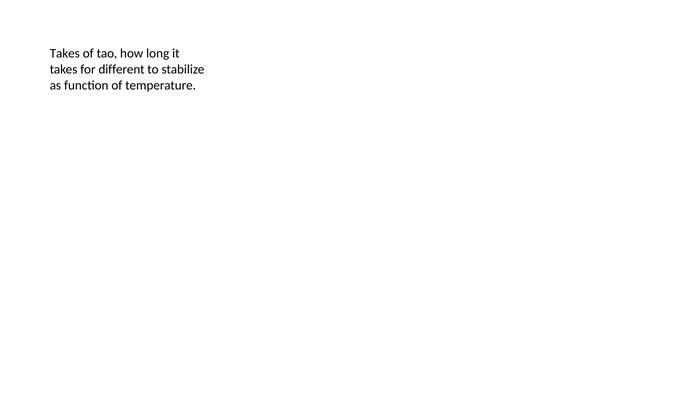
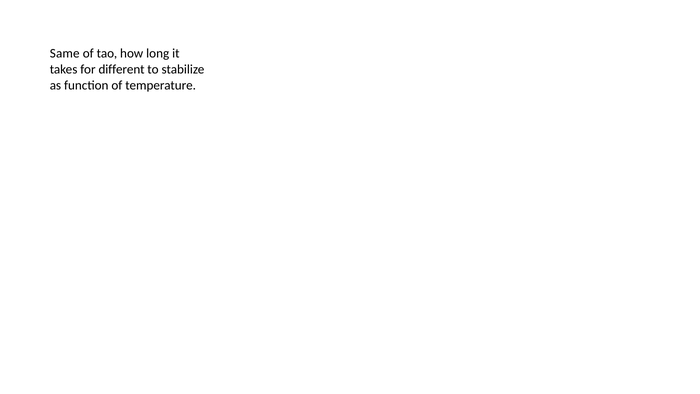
Takes: Takes -> Same (65, 54)
